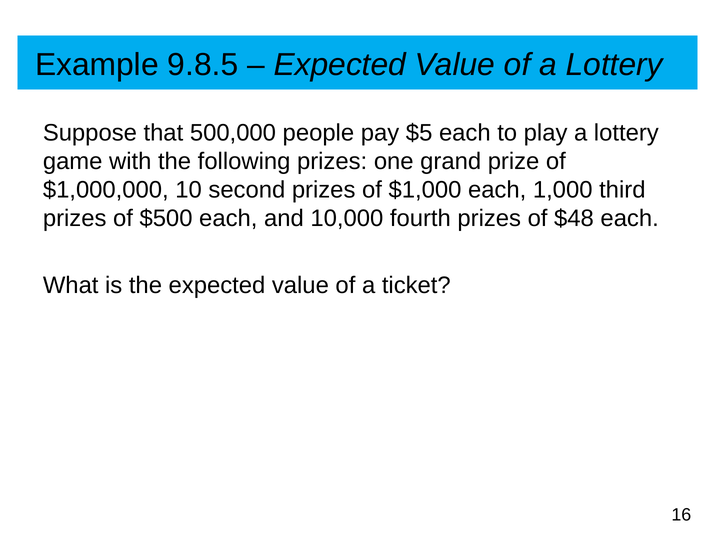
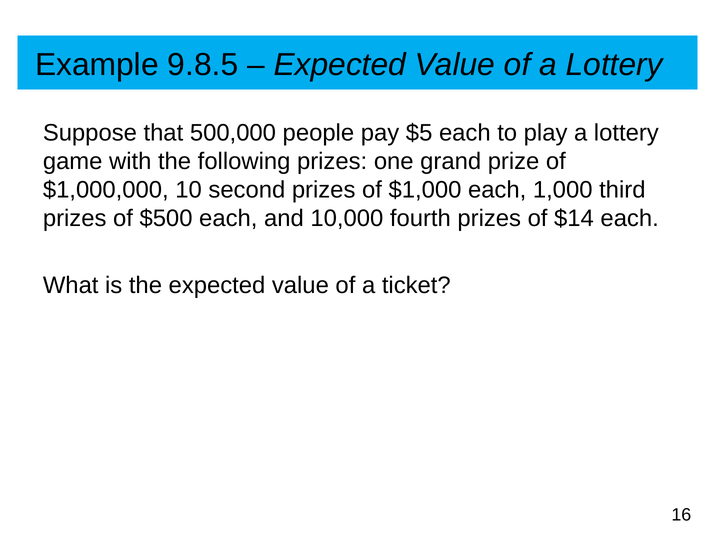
$48: $48 -> $14 (574, 219)
